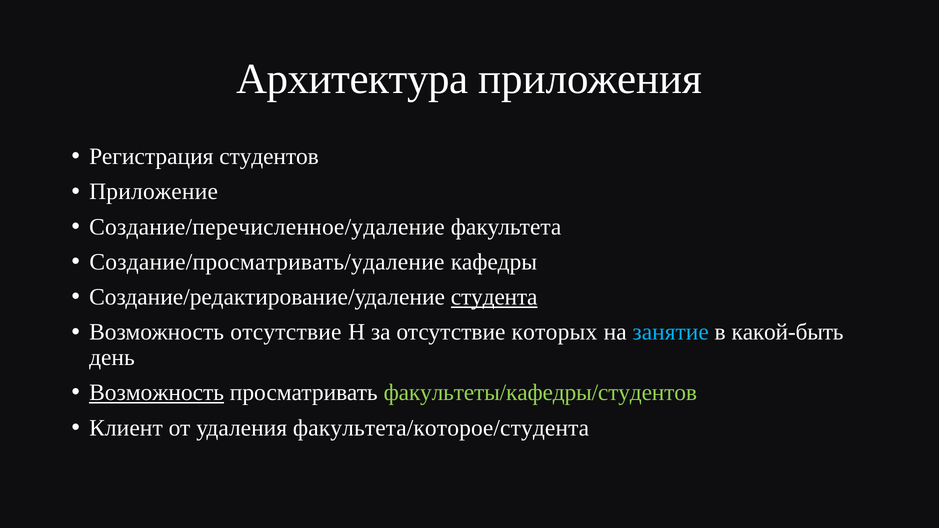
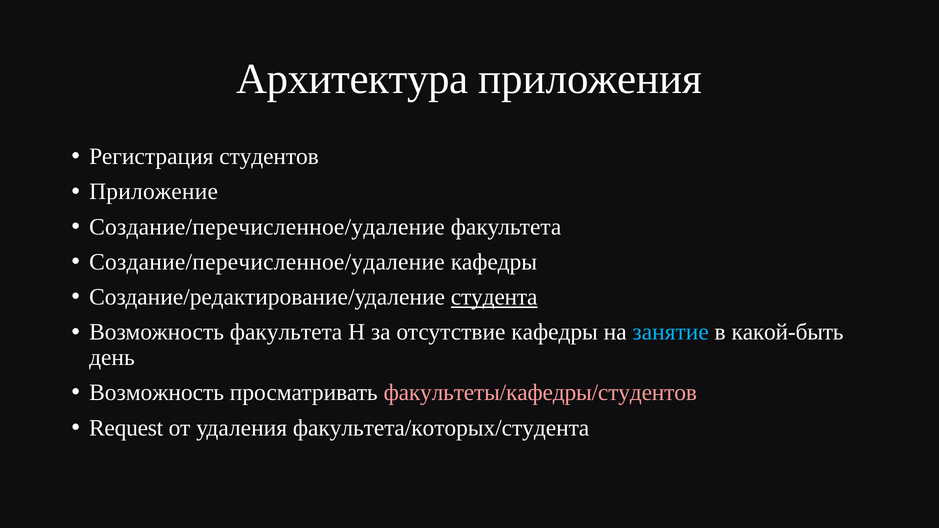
Создание/просматривать/удаление: Создание/просматривать/удаление -> Создание/перечисленное/удаление (267, 262)
Возможность отсутствие: отсутствие -> факультета (286, 332)
отсутствие которых: которых -> кафедры (555, 332)
Возможность underline: present -> none (157, 393)
факультеты/кафедры/студентов colour: light green -> pink (540, 393)
Клиент: Клиент -> Request (126, 428)
факультета/которое/студента: факультета/которое/студента -> факультета/которых/студента (441, 428)
